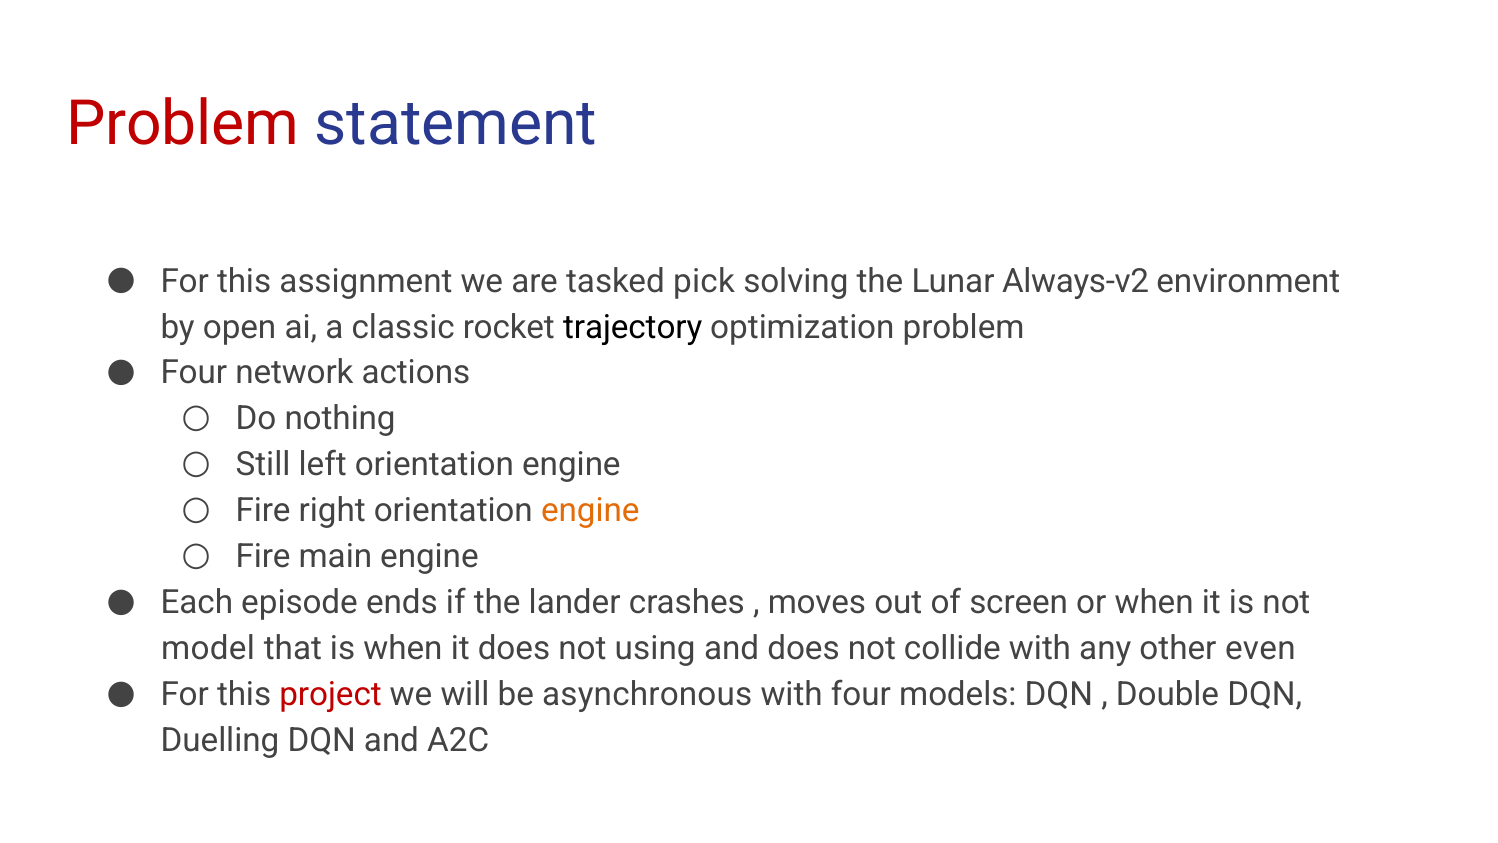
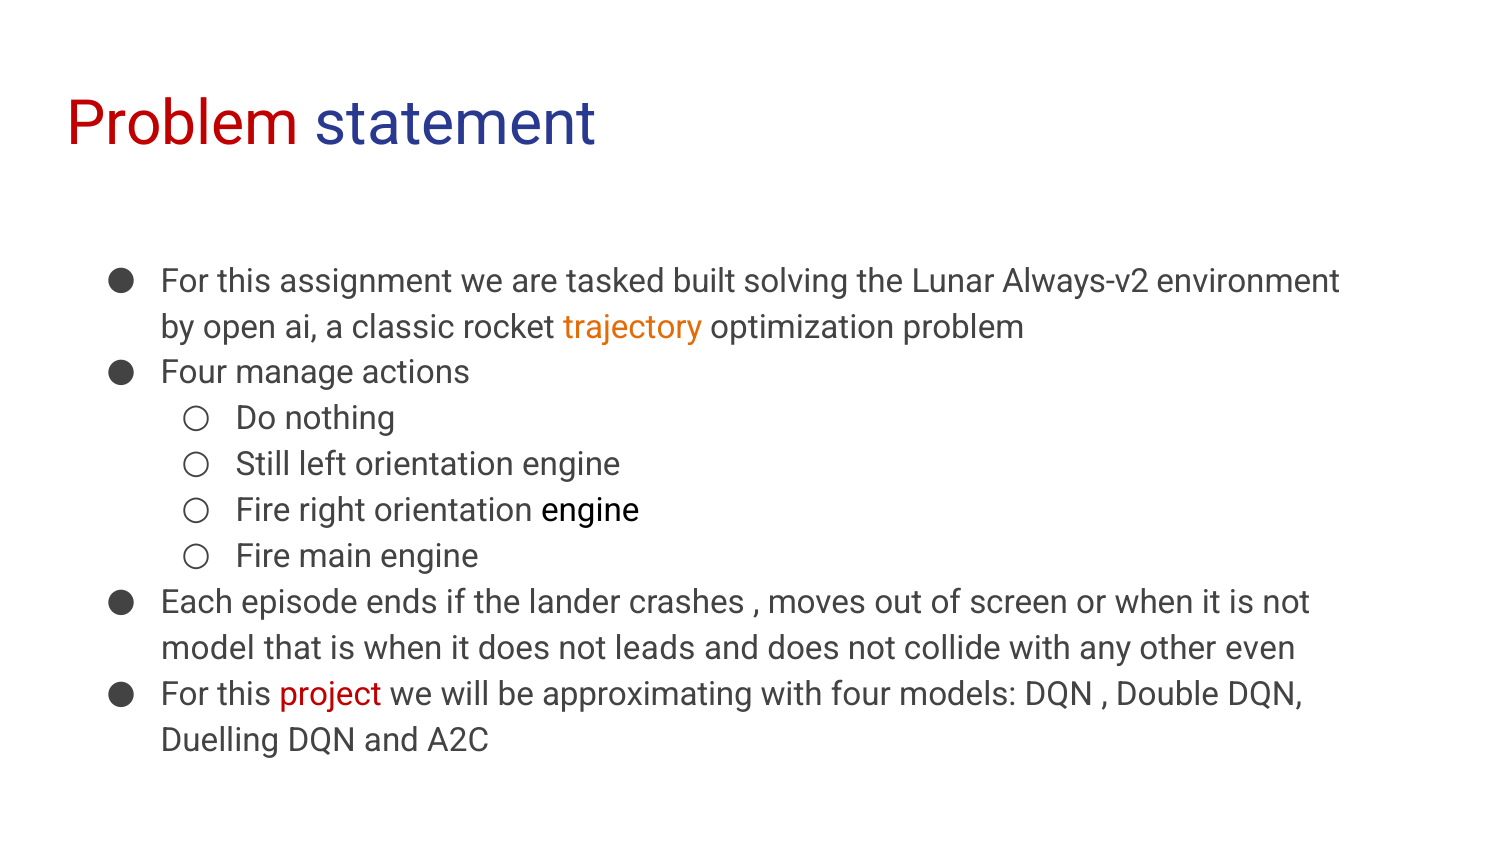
pick: pick -> built (704, 281)
trajectory colour: black -> orange (633, 327)
network: network -> manage (294, 373)
engine colour: orange -> black (590, 510)
using: using -> leads (655, 648)
asynchronous: asynchronous -> approximating (647, 694)
